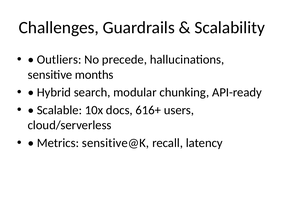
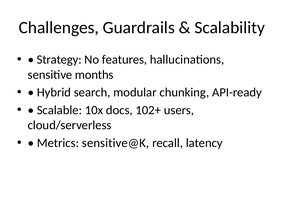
Outliers: Outliers -> Strategy (59, 60)
precede: precede -> features (125, 60)
616+: 616+ -> 102+ (148, 110)
